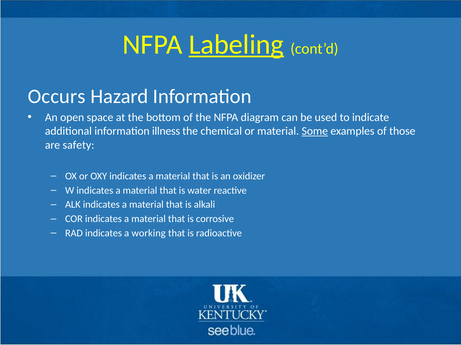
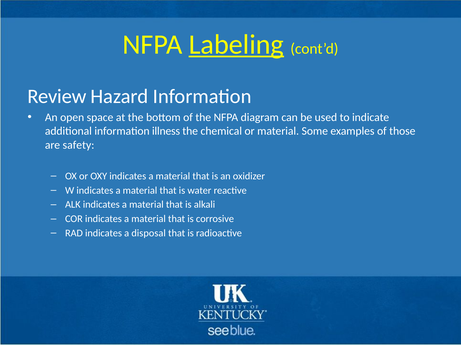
Occurs: Occurs -> Review (57, 97)
Some underline: present -> none (315, 131)
working: working -> disposal (149, 234)
